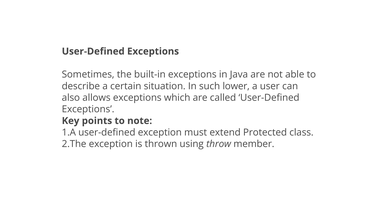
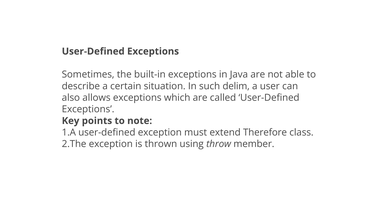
lower: lower -> delim (236, 86)
Protected: Protected -> Therefore (265, 132)
